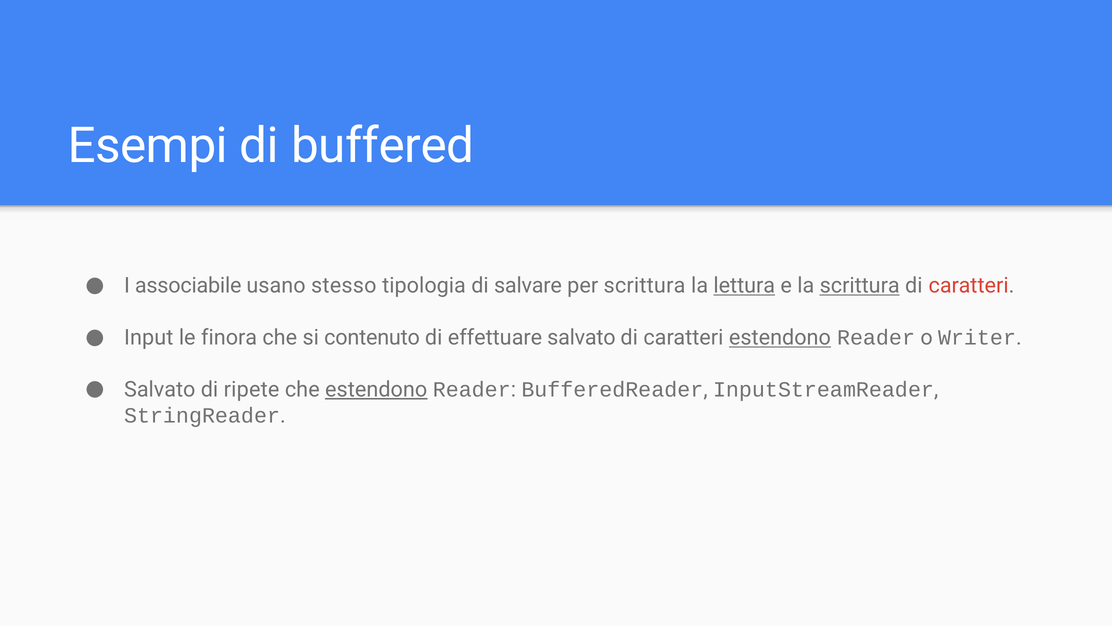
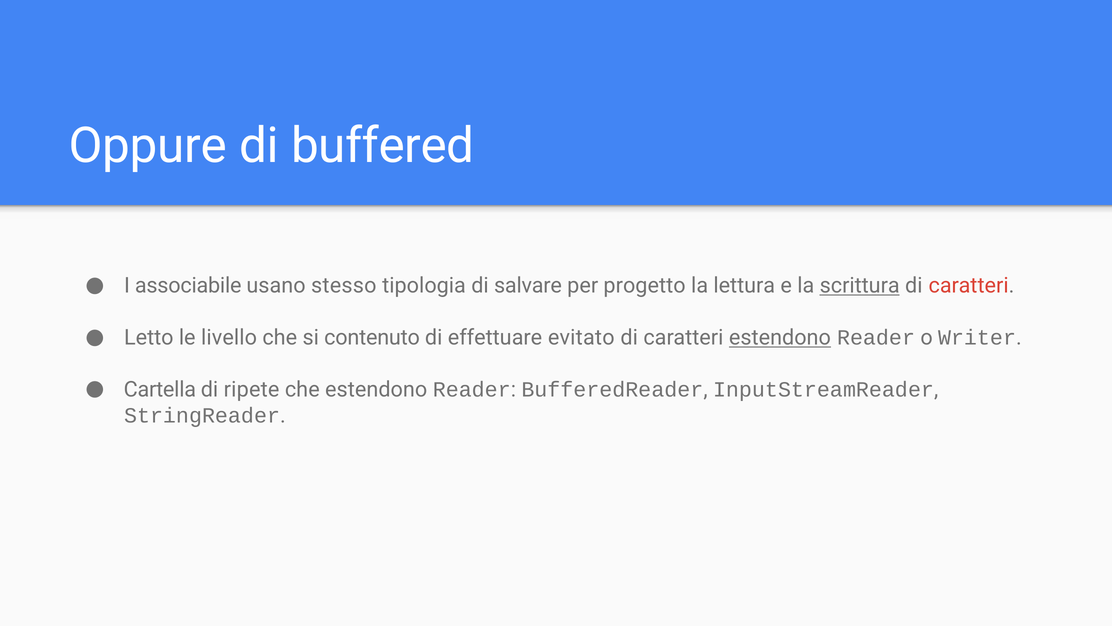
Esempi: Esempi -> Oppure (148, 146)
per scrittura: scrittura -> progetto (645, 285)
lettura underline: present -> none (744, 285)
Input: Input -> Letto (149, 337)
finora: finora -> livello (229, 337)
effettuare salvato: salvato -> evitato (581, 337)
Salvato: Salvato -> Cartella (160, 389)
estendono underline: present -> none (376, 389)
